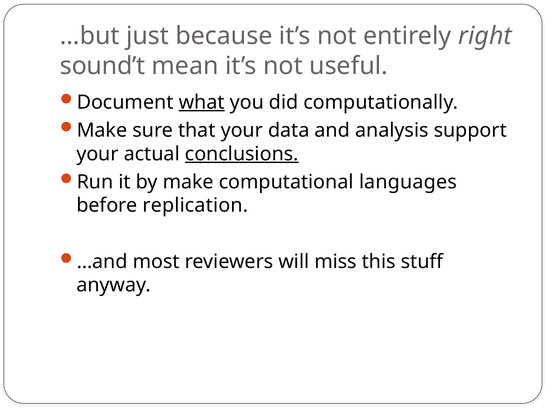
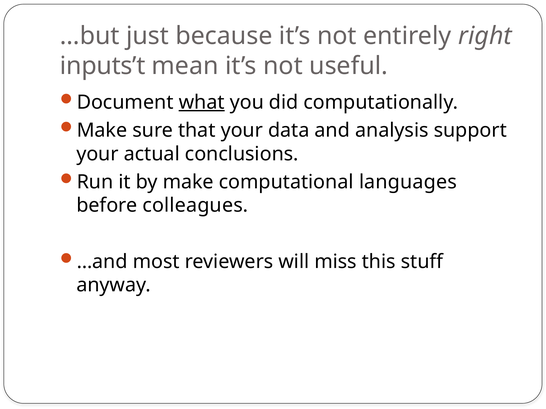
sound’t: sound’t -> inputs’t (103, 66)
conclusions underline: present -> none (242, 154)
replication: replication -> colleagues (195, 206)
